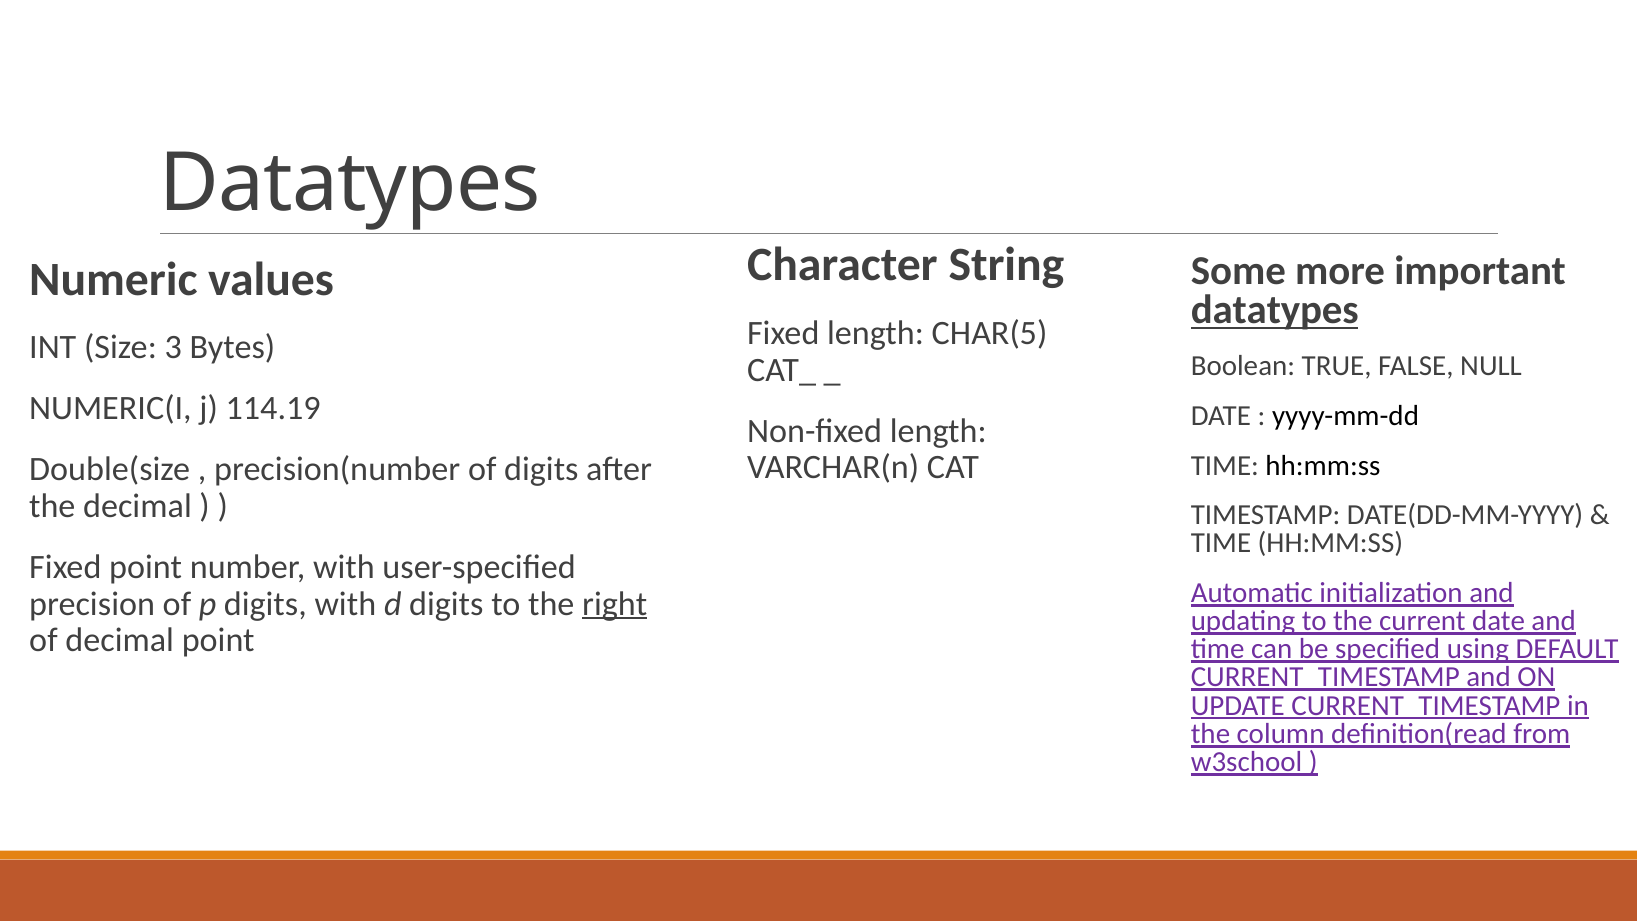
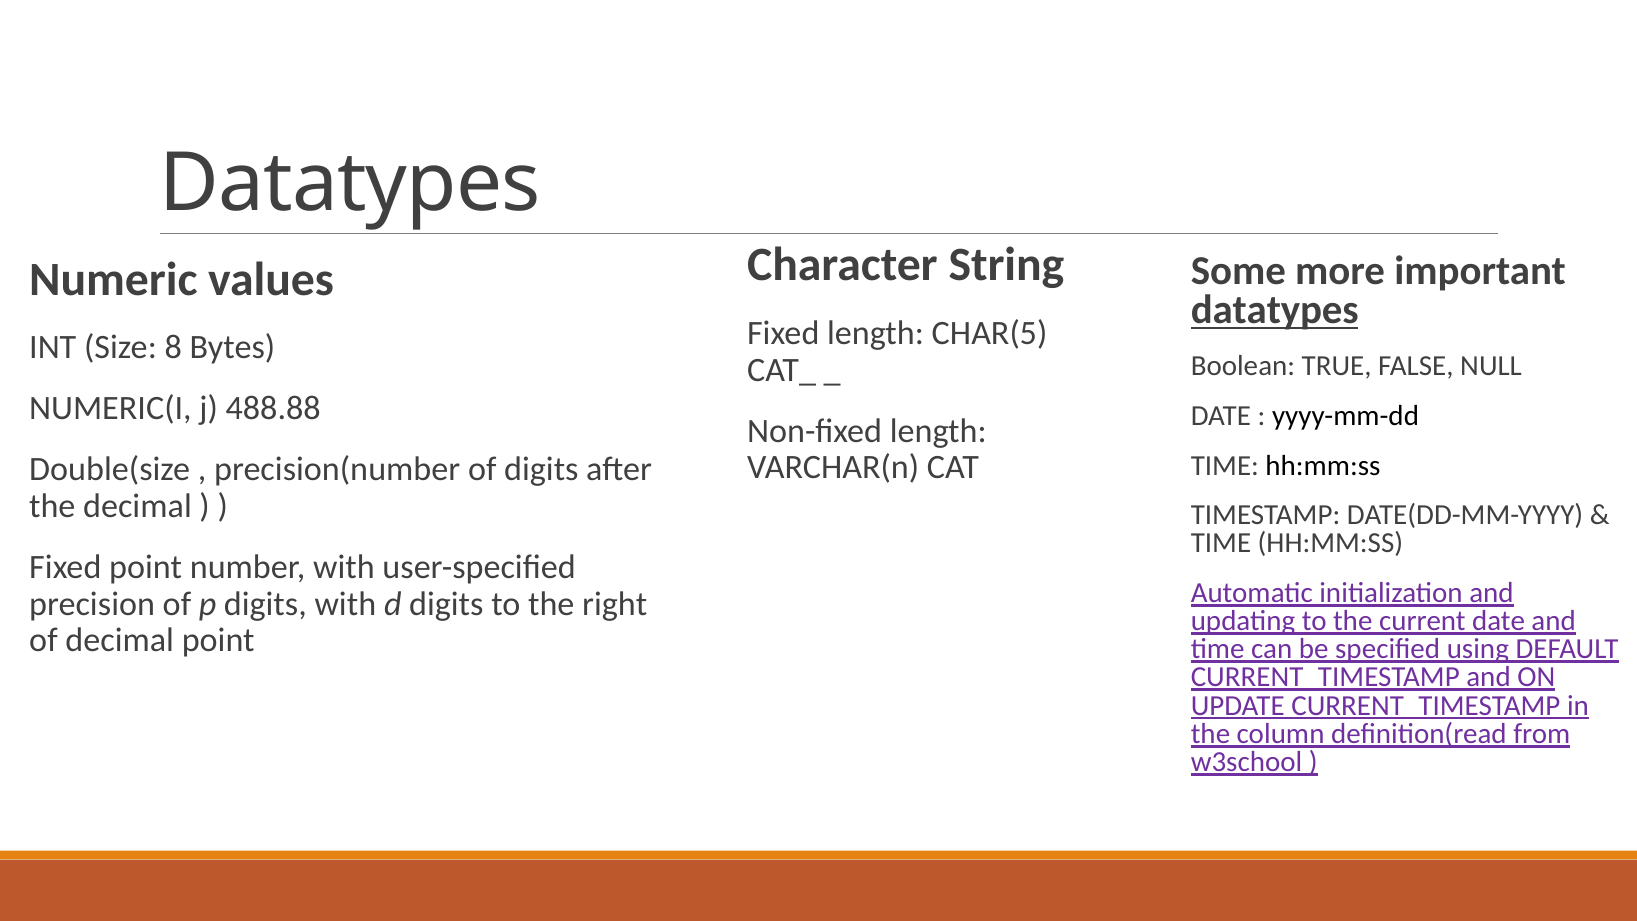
3: 3 -> 8 (173, 348)
114.19: 114.19 -> 488.88 (273, 408)
right underline: present -> none (615, 604)
